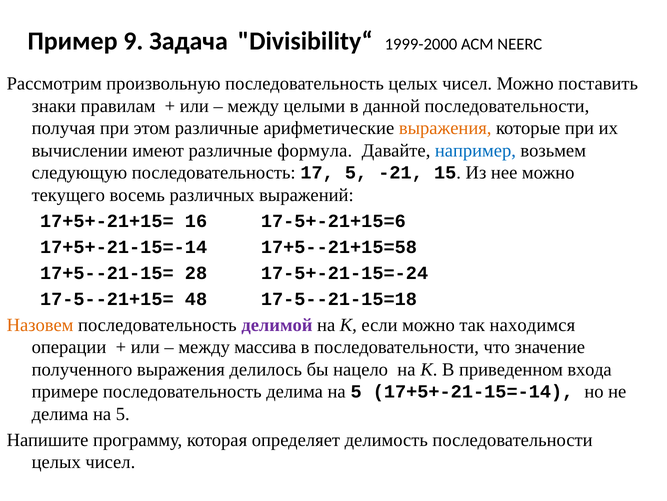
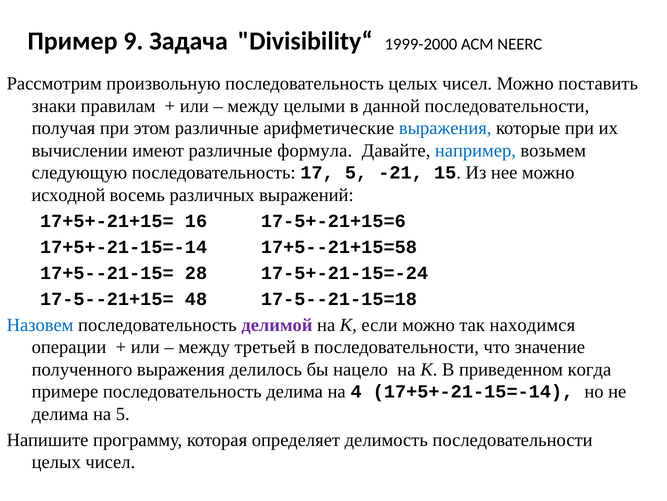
выражения colour: orange -> blue (445, 128)
текущего: текущего -> исходной (68, 195)
Назовем colour: orange -> blue (40, 324)
массива: массива -> третьей (265, 347)
входа: входа -> когда (589, 369)
последовательность делима на 5: 5 -> 4 (356, 391)
